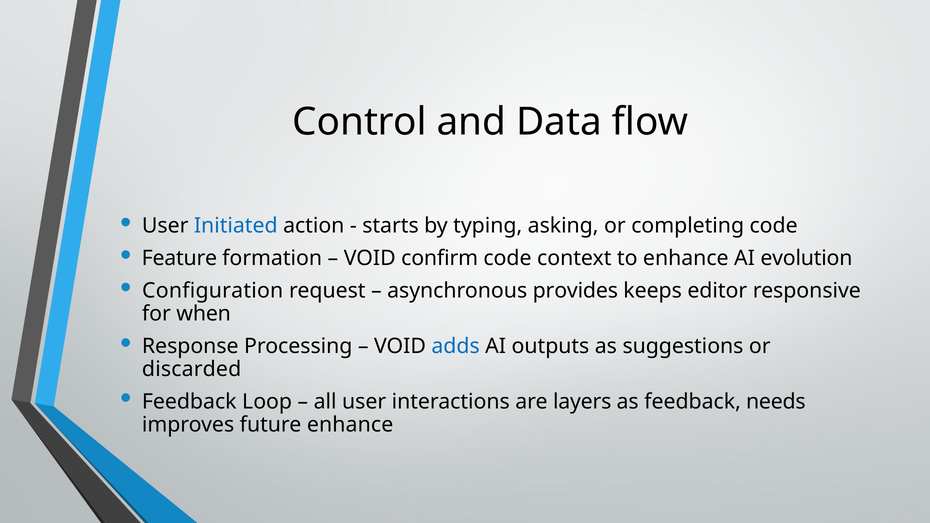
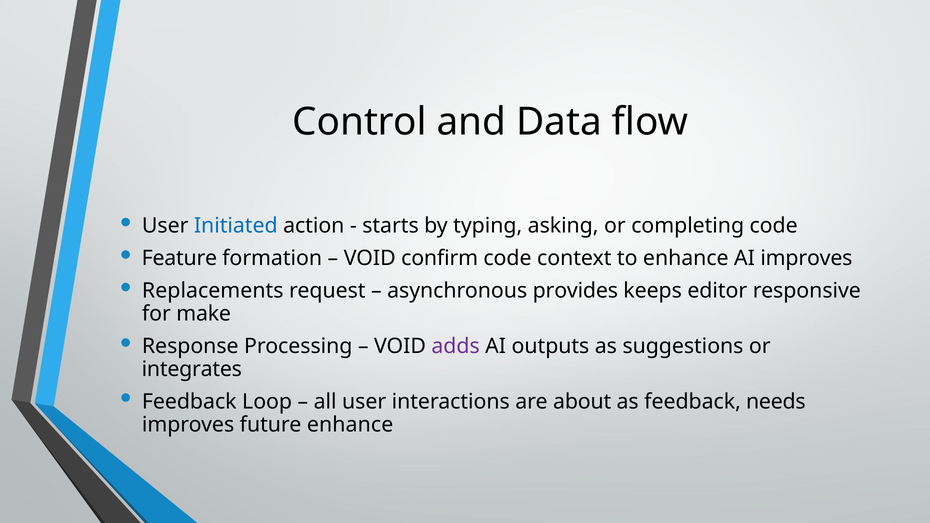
AI evolution: evolution -> improves (806, 258)
Configuration: Configuration -> Replacements (213, 291)
when: when -> make (204, 314)
adds colour: blue -> purple (456, 346)
discarded: discarded -> integrates (192, 369)
layers: layers -> about (582, 402)
